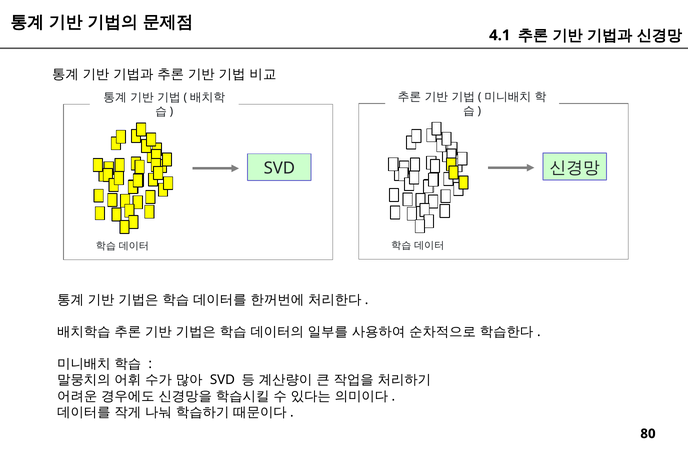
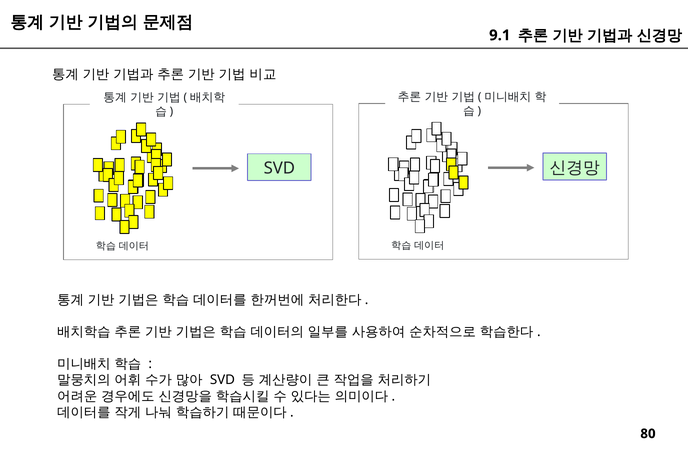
4.1: 4.1 -> 9.1 (500, 35)
